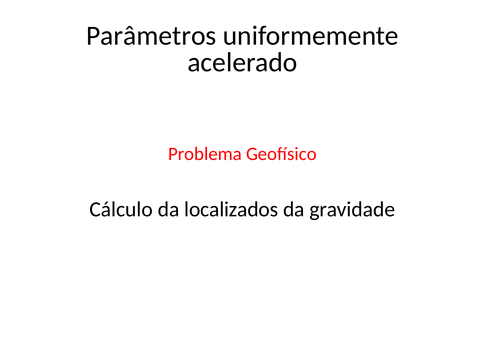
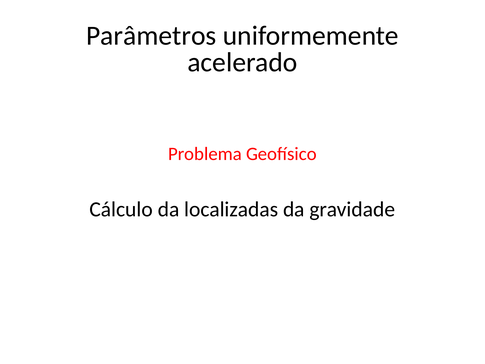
localizados: localizados -> localizadas (231, 209)
